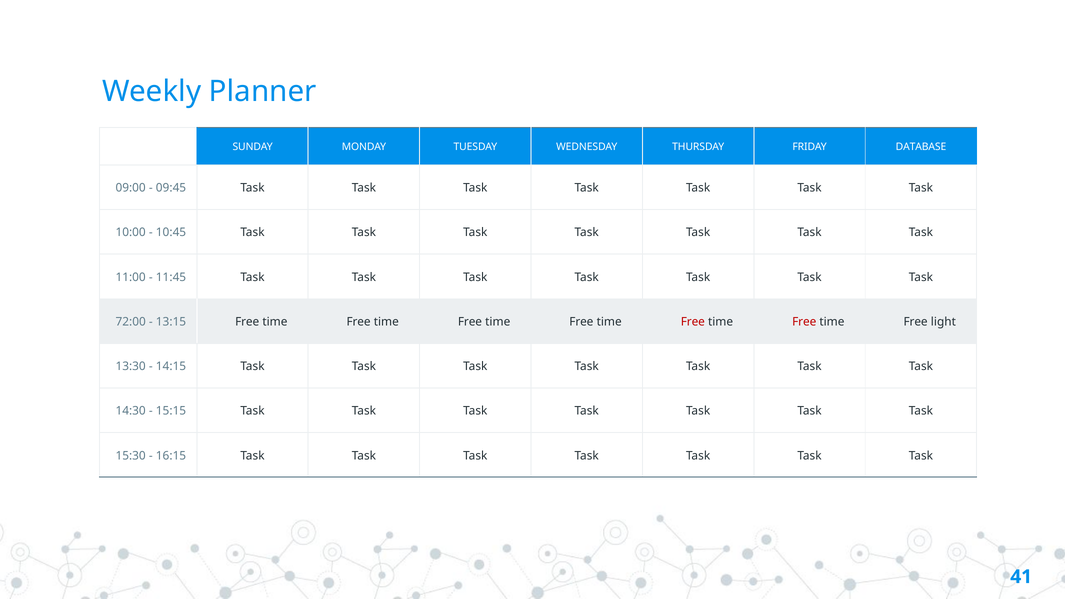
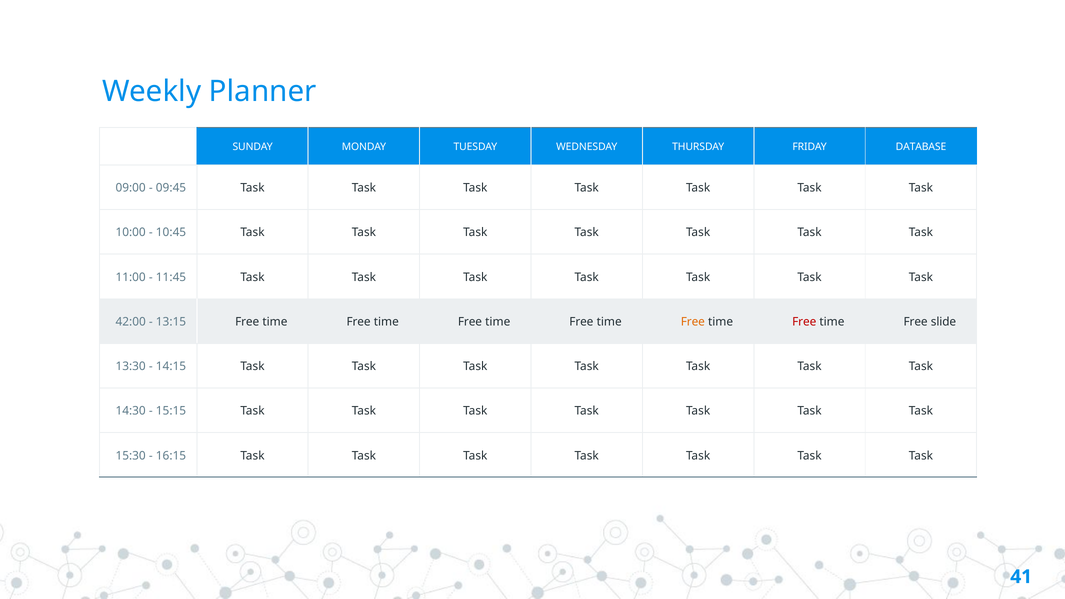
72:00: 72:00 -> 42:00 (131, 322)
Free colour: red -> orange (693, 322)
light: light -> slide (943, 322)
